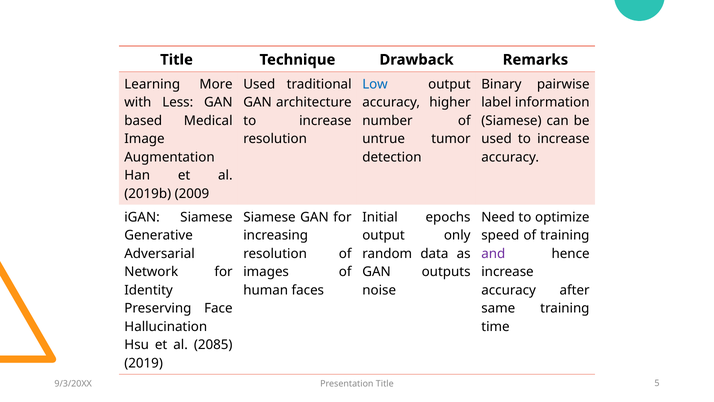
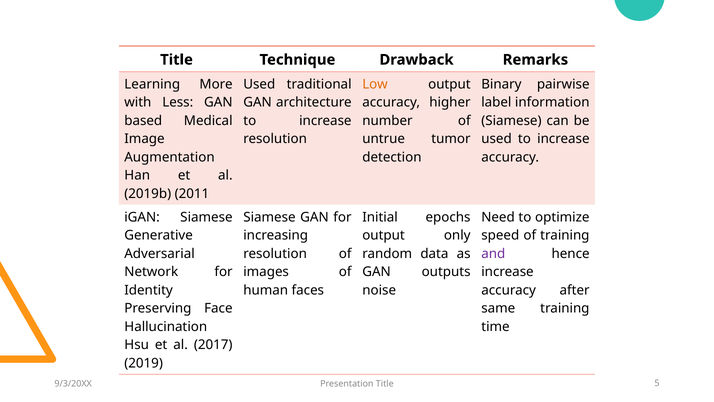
Low colour: blue -> orange (375, 84)
2009: 2009 -> 2011 (192, 193)
2085: 2085 -> 2017 (213, 345)
